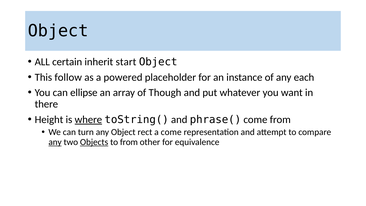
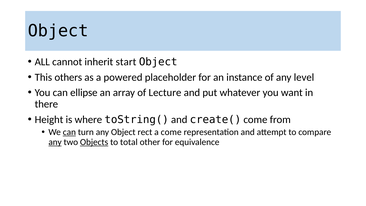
certain: certain -> cannot (67, 62)
follow: follow -> others (68, 77)
each: each -> level (304, 77)
Though: Though -> Lecture (165, 93)
where underline: present -> none (88, 119)
phrase(: phrase( -> create( (215, 119)
can underline: none -> present (69, 132)
to from: from -> total (129, 142)
